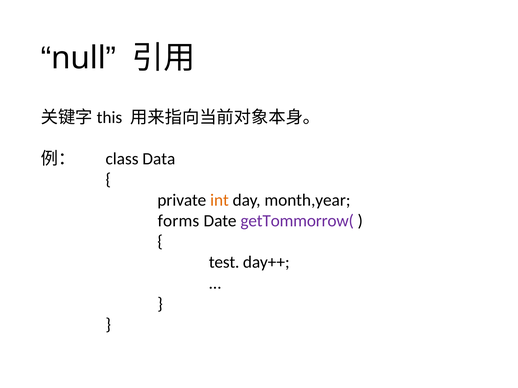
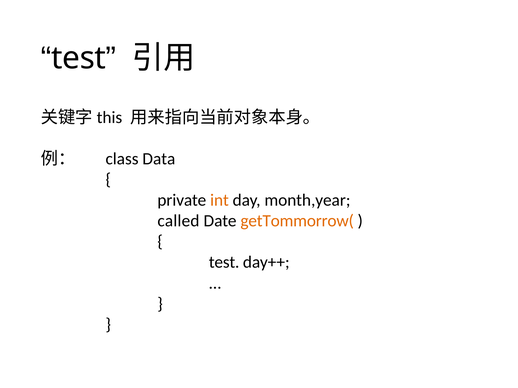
null: null -> test (79, 58)
forms: forms -> called (178, 221)
getTommorrow( colour: purple -> orange (297, 221)
